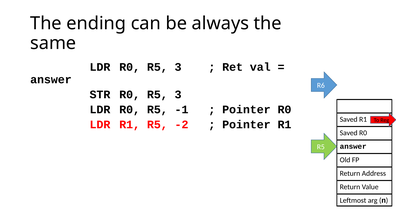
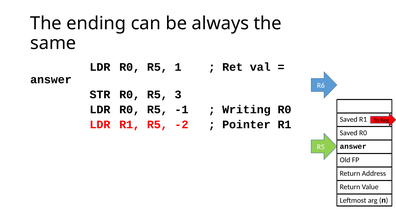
LDR R0 R5 3: 3 -> 1 (178, 67)
Pointer: Pointer -> Writing (246, 109)
